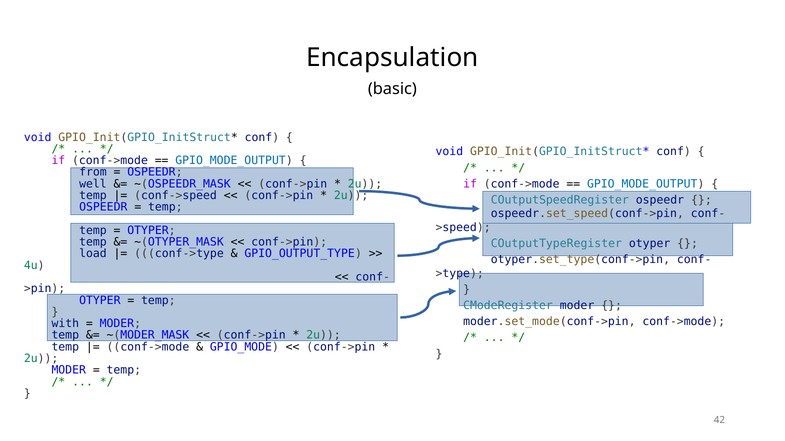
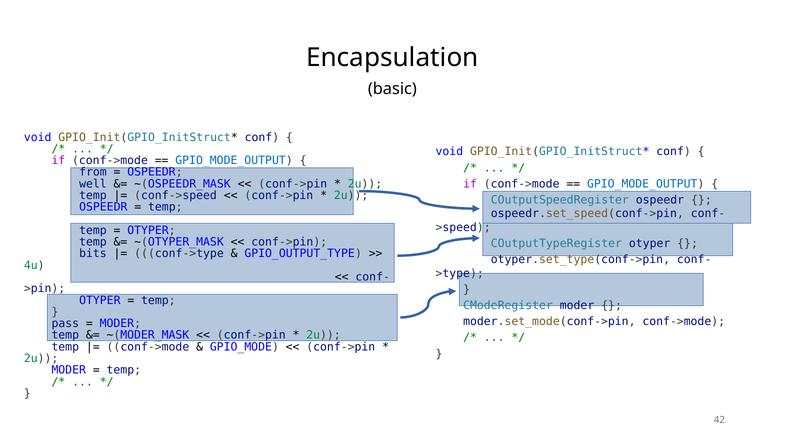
load: load -> bits (93, 254)
with: with -> pass (65, 324)
